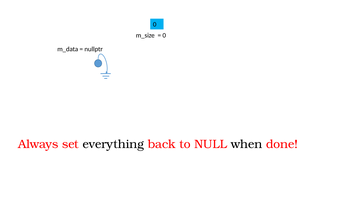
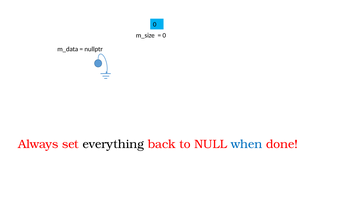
when colour: black -> blue (246, 144)
